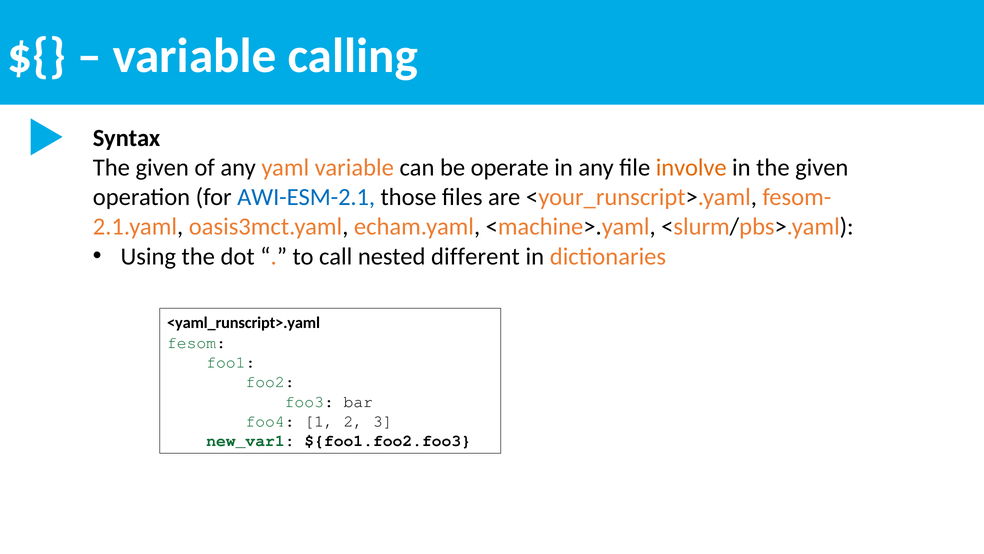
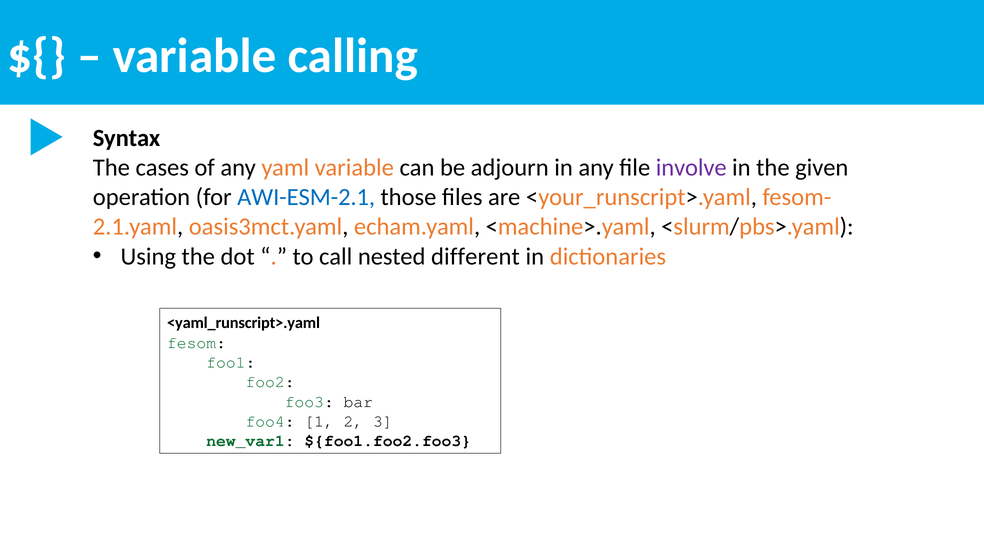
given: given -> cases (162, 168)
operate: operate -> adjourn (510, 168)
involve colour: orange -> purple (691, 168)
